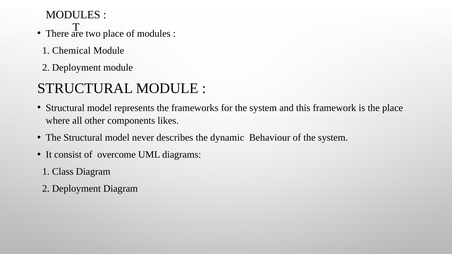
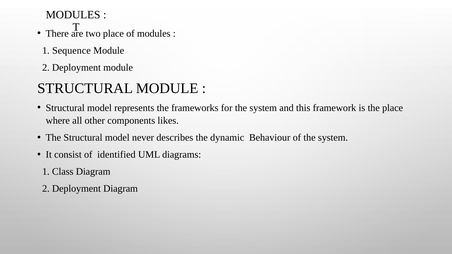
Chemical: Chemical -> Sequence (71, 51)
overcome: overcome -> identified (116, 155)
